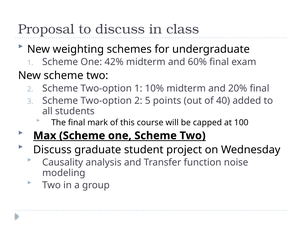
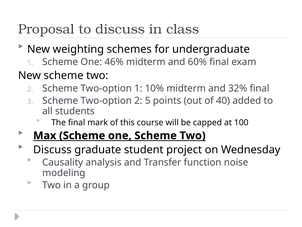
42%: 42% -> 46% (114, 62)
20%: 20% -> 32% (238, 88)
